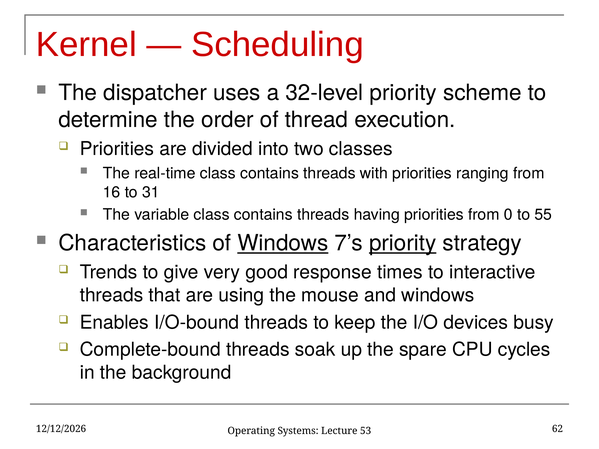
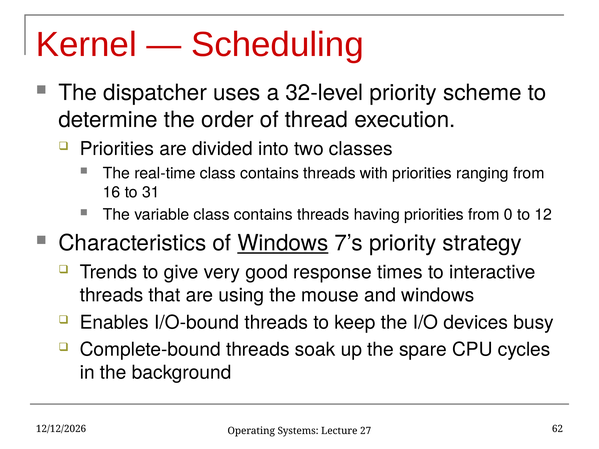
55: 55 -> 12 (543, 215)
priority underline: present -> none (403, 243)
53: 53 -> 27 (366, 431)
